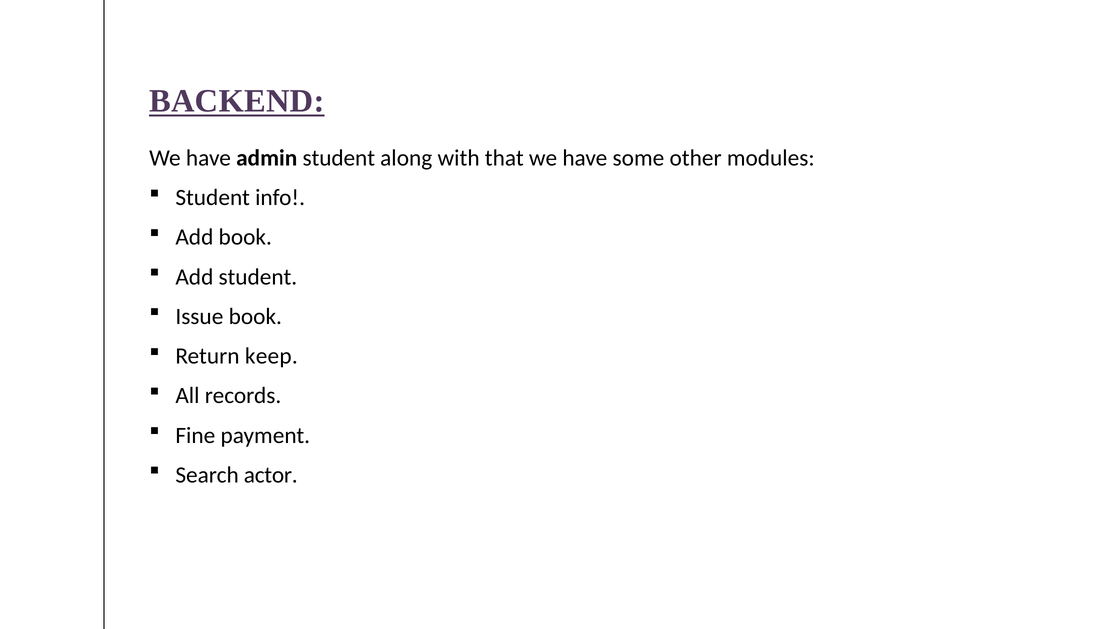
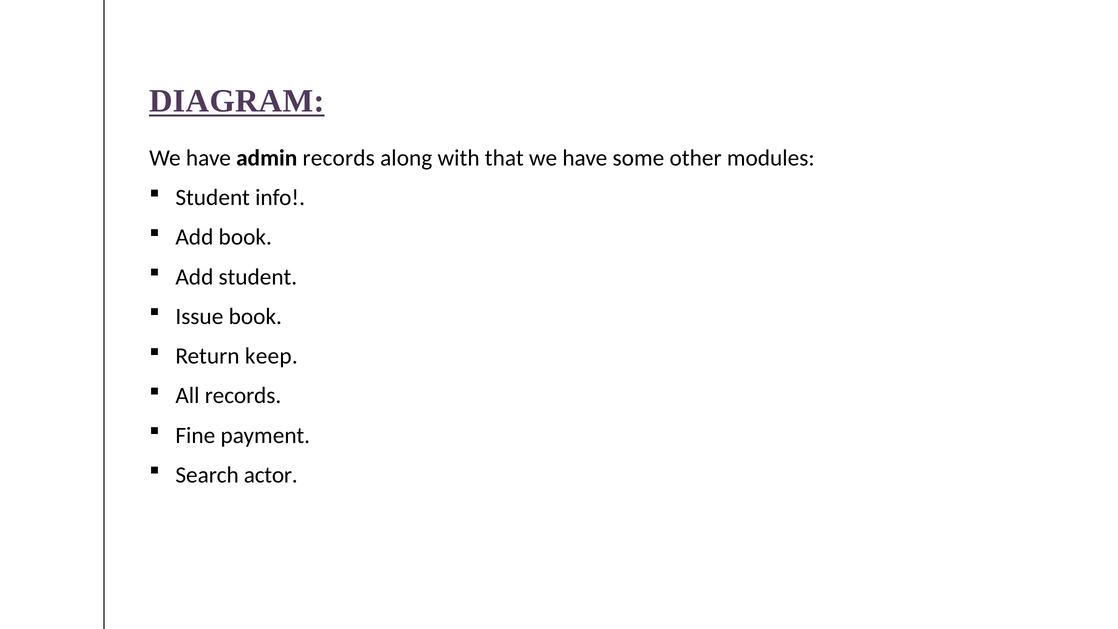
BACKEND: BACKEND -> DIAGRAM (237, 101)
admin student: student -> records (339, 158)
